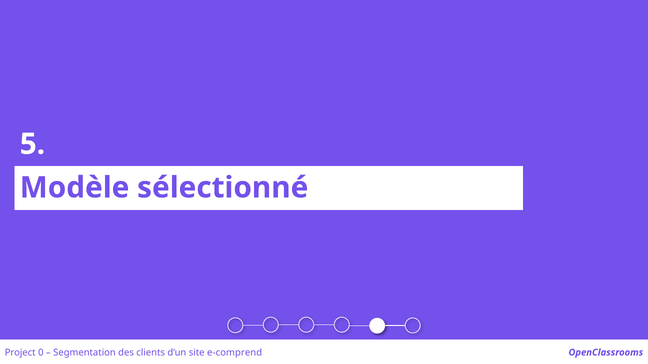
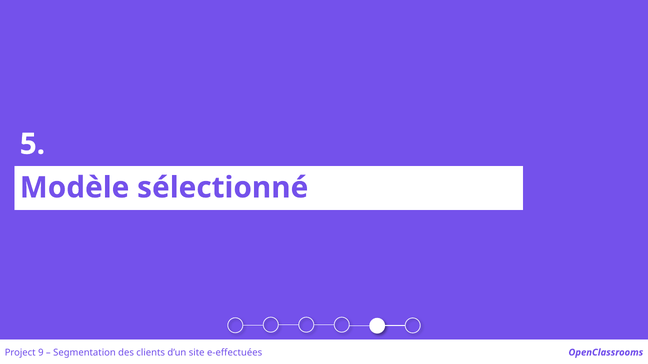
0: 0 -> 9 (41, 353)
e-comprend: e-comprend -> e-effectuées (235, 353)
